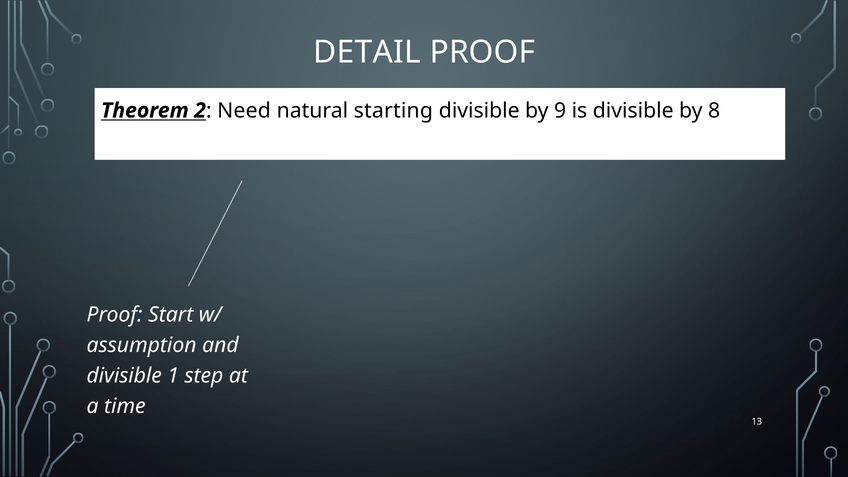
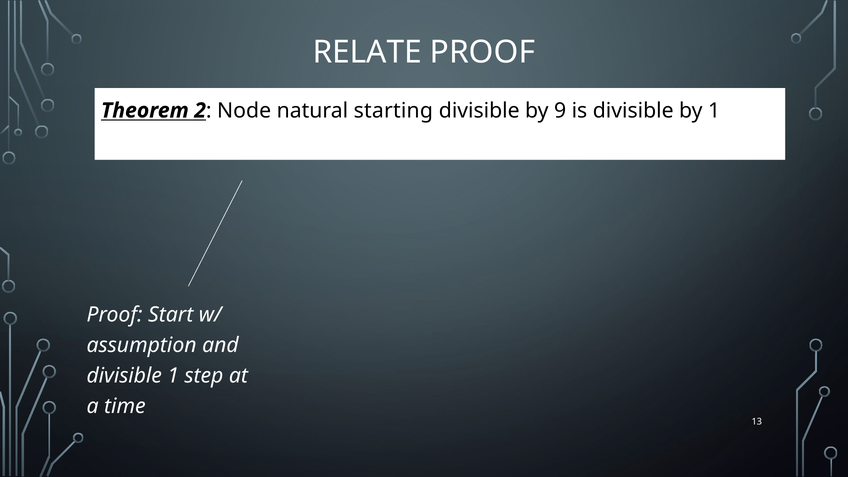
DETAIL: DETAIL -> RELATE (367, 52)
Need: Need -> Node (244, 111)
by 8: 8 -> 1 (714, 111)
